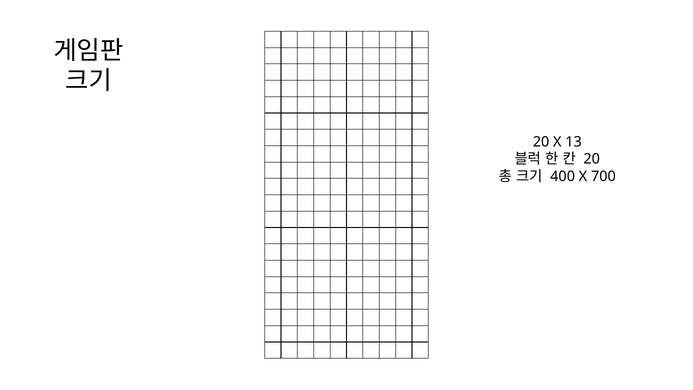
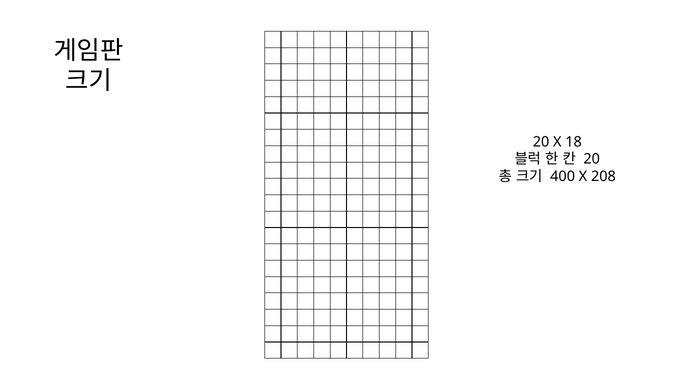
13: 13 -> 18 (574, 142)
700: 700 -> 208 (603, 176)
